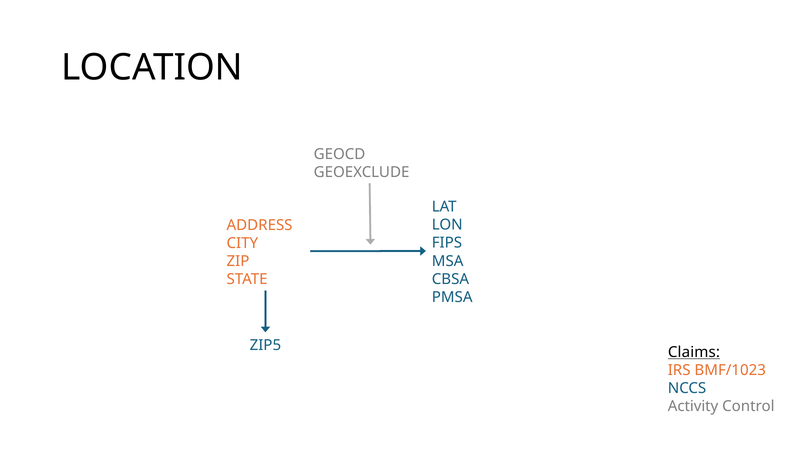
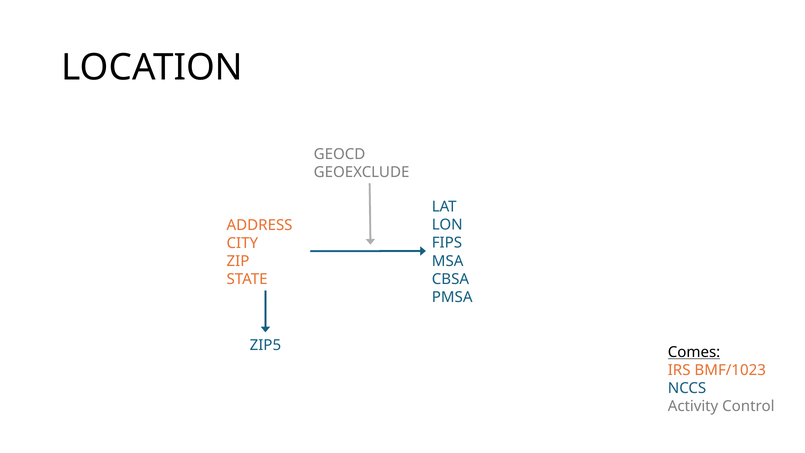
Claims: Claims -> Comes (694, 352)
